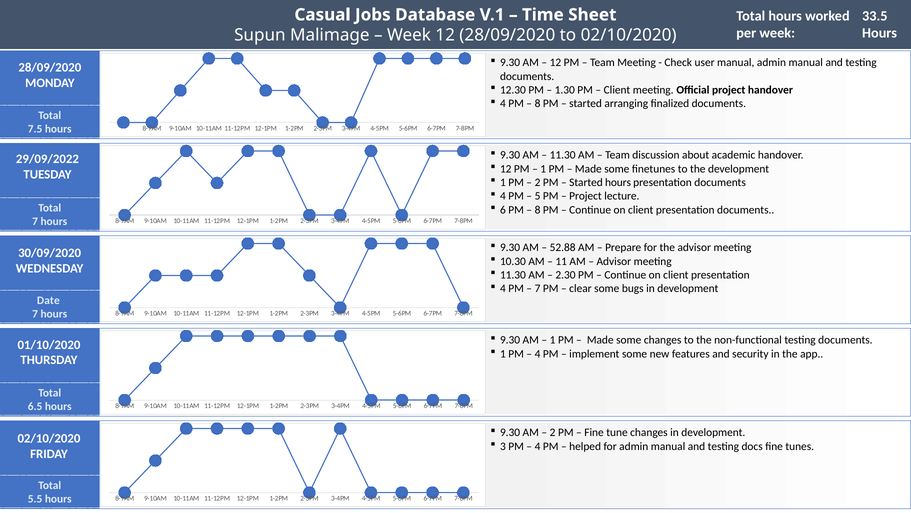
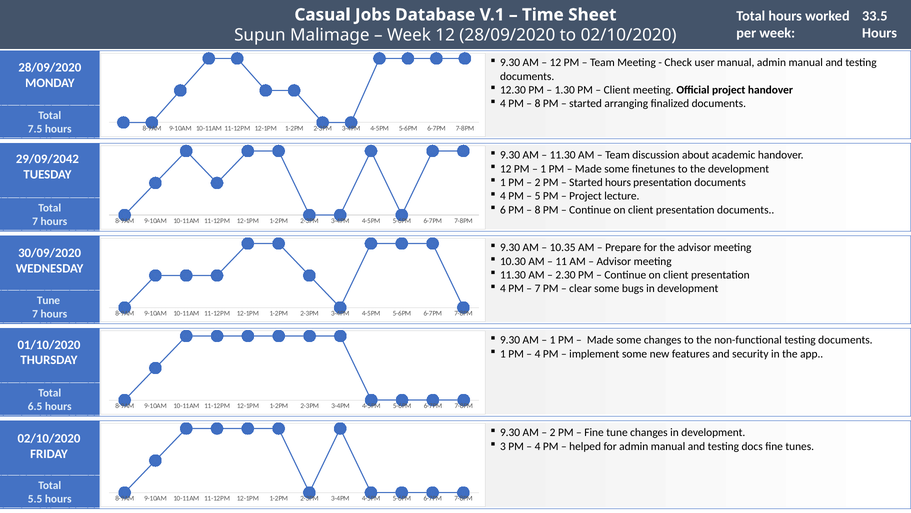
29/09/2022: 29/09/2022 -> 29/09/2042 (47, 159)
52.88: 52.88 -> 10.35 (563, 247)
Date: Date -> Tune (48, 300)
